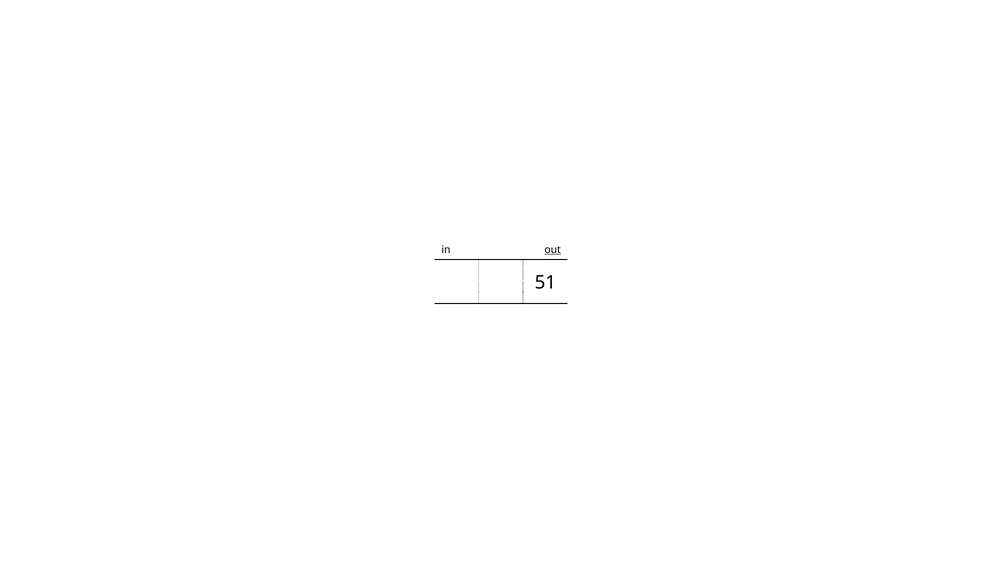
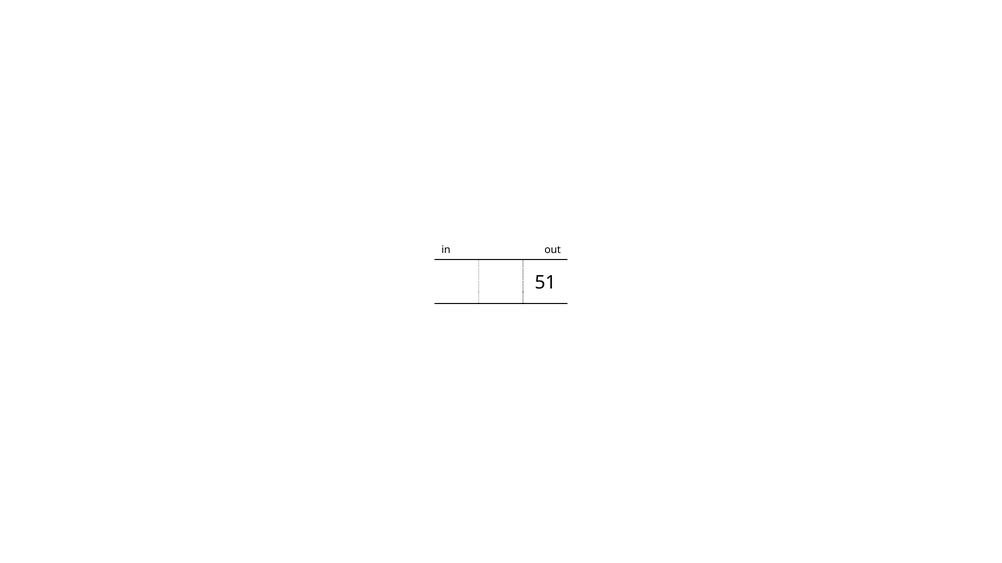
out underline: present -> none (553, 250)
